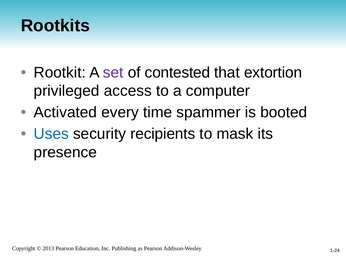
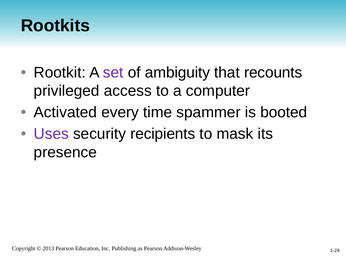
contested: contested -> ambiguity (177, 73)
extortion: extortion -> recounts (273, 73)
Uses colour: blue -> purple (51, 134)
